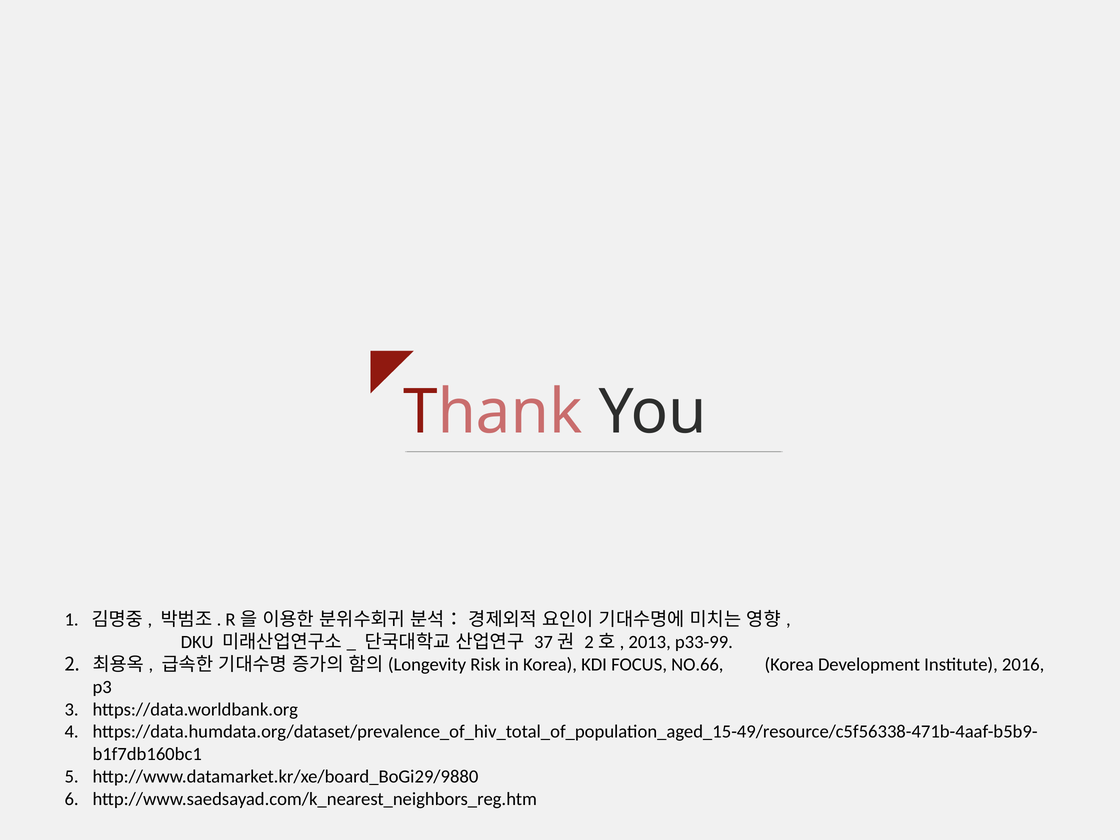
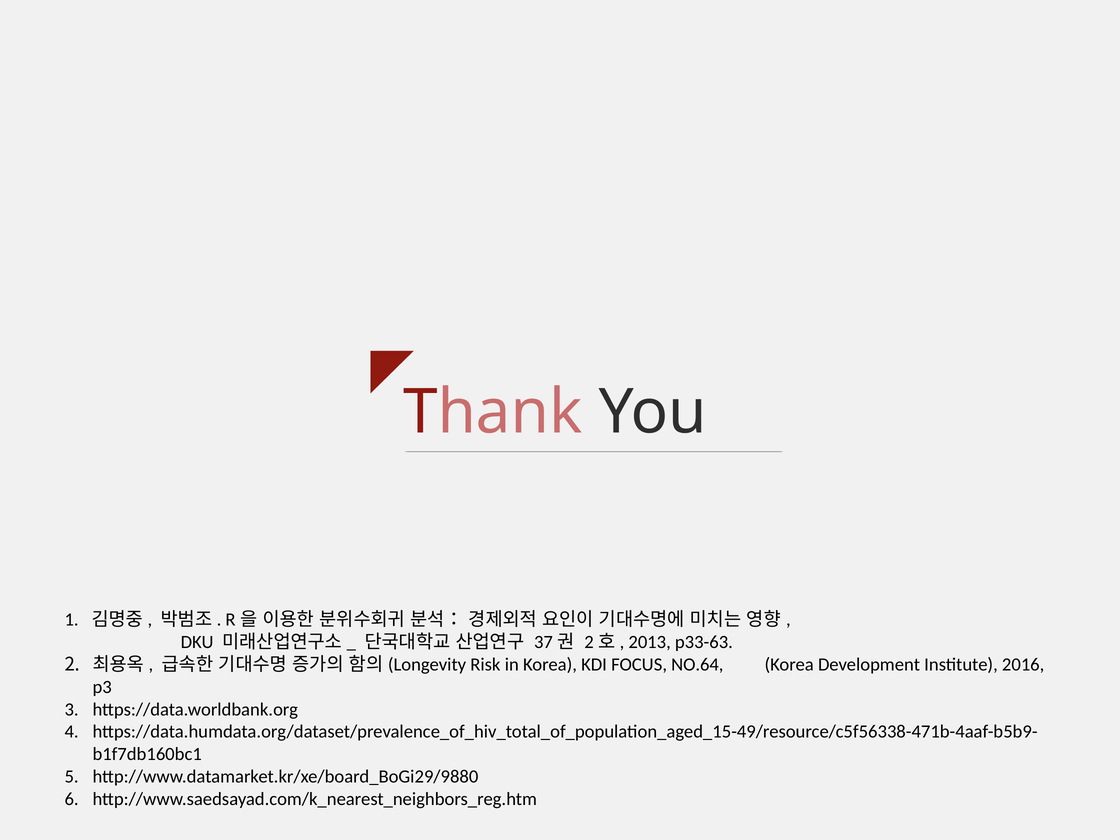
p33-99: p33-99 -> p33-63 (704, 642)
NO.66: NO.66 -> NO.64 (697, 665)
